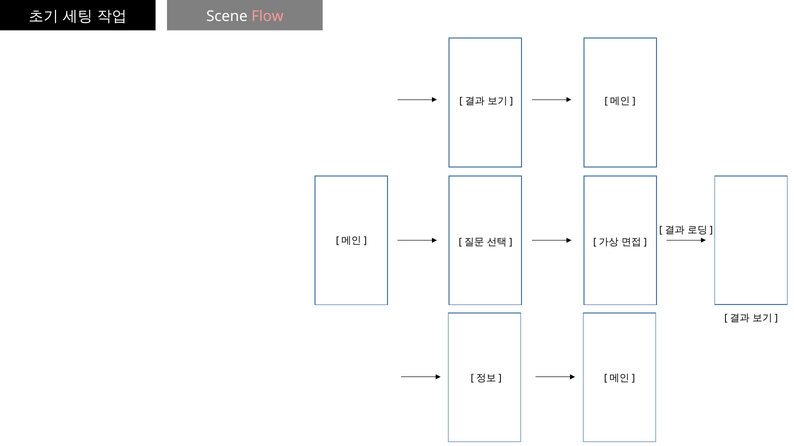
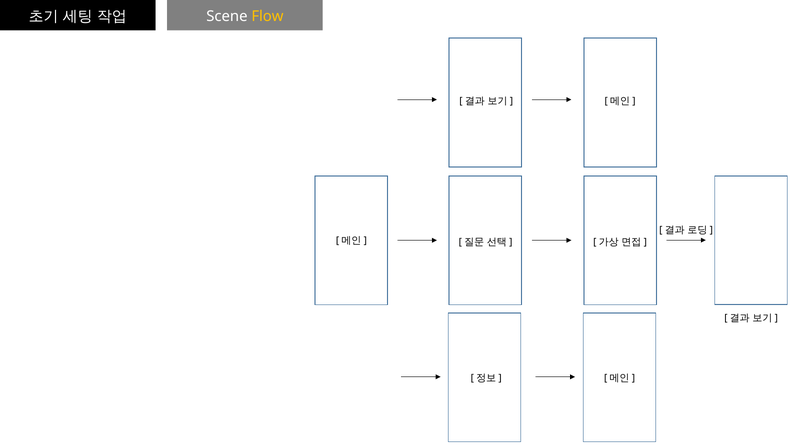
Flow colour: pink -> yellow (267, 16)
